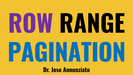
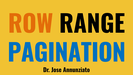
ROW colour: purple -> orange (31, 25)
